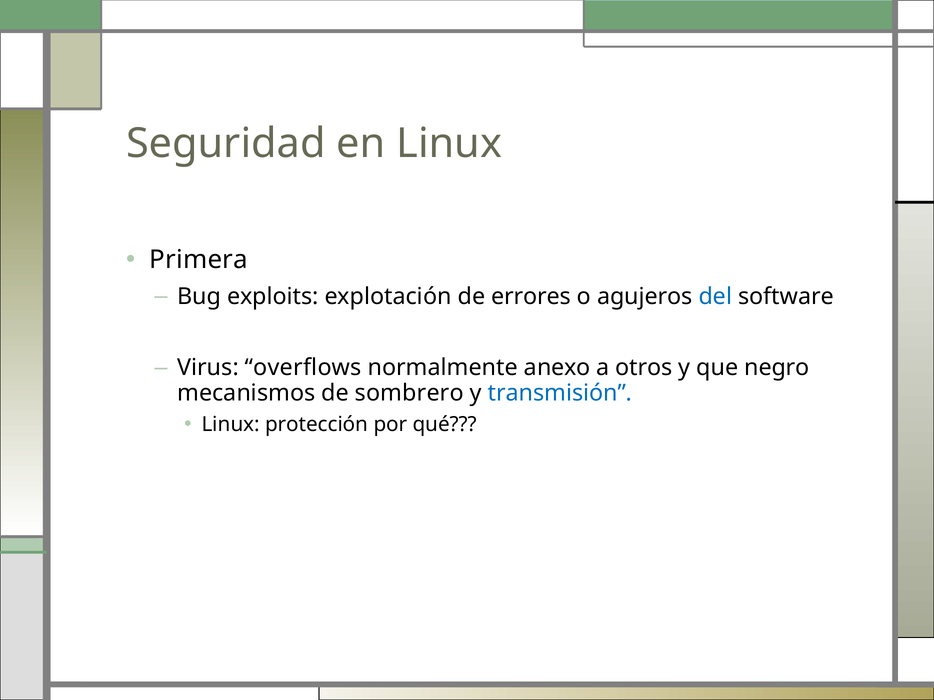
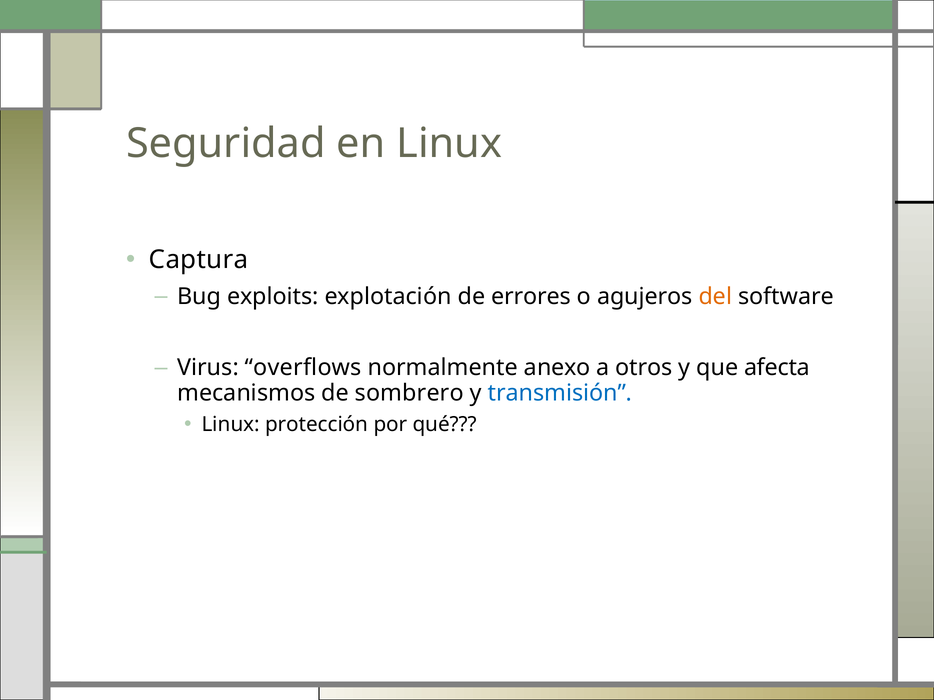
Primera: Primera -> Captura (199, 260)
del colour: blue -> orange (715, 297)
negro: negro -> afecta (777, 368)
